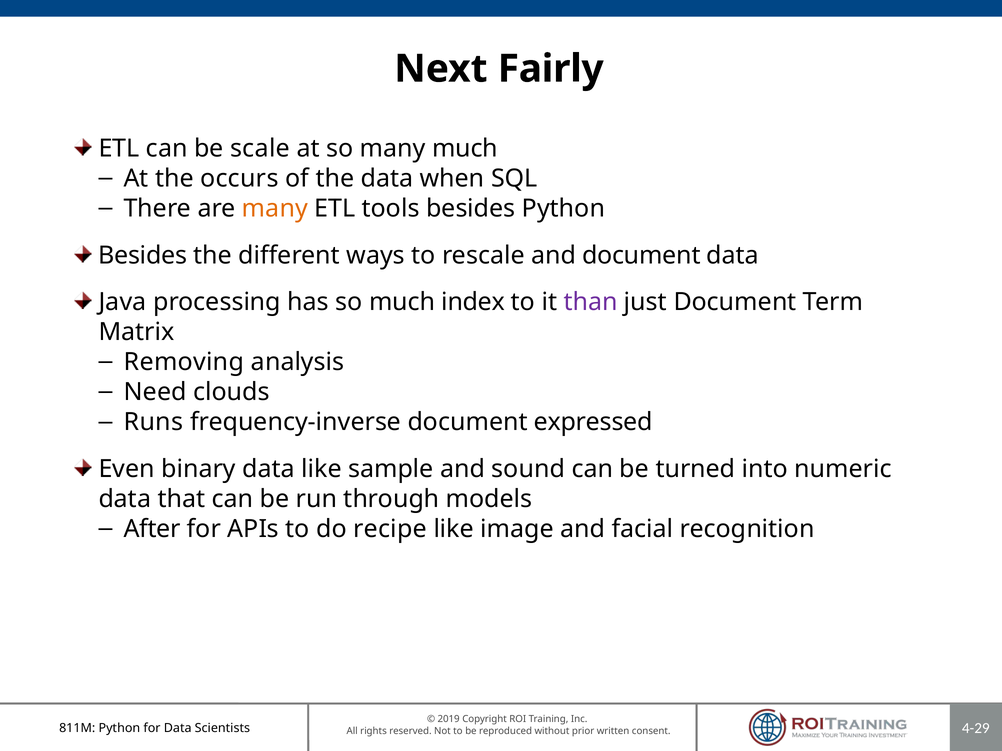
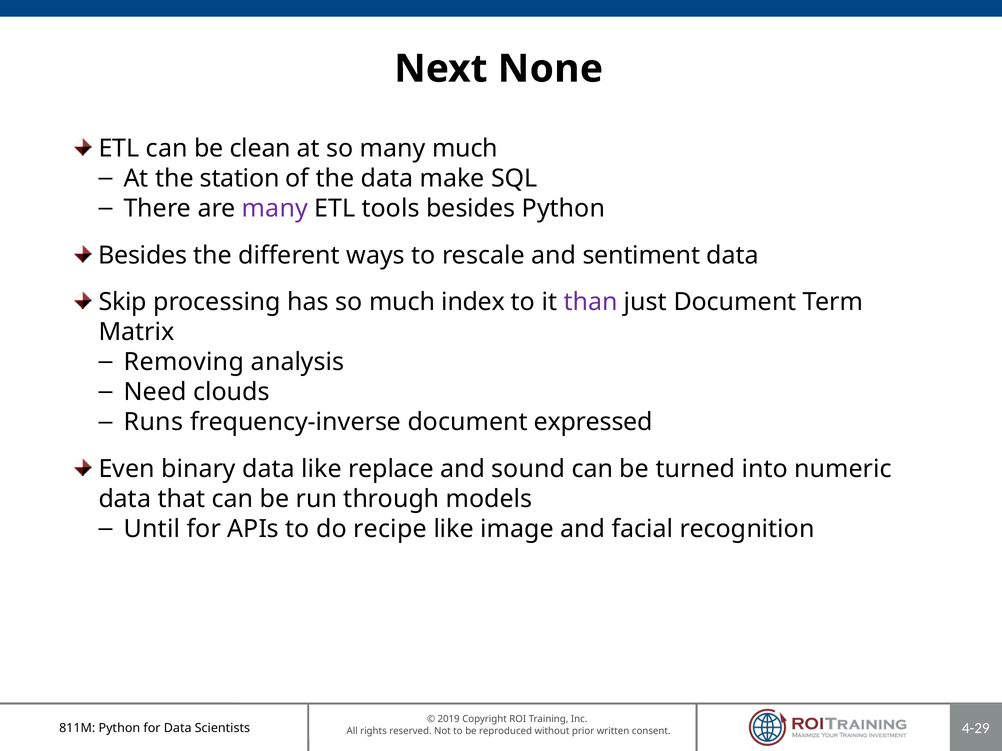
Fairly: Fairly -> None (550, 69)
scale: scale -> clean (260, 149)
occurs: occurs -> station (240, 179)
when: when -> make (452, 179)
many colour: orange -> purple (275, 209)
and document: document -> sentiment (641, 255)
Java: Java -> Skip (123, 302)
sample: sample -> replace (391, 469)
After: After -> Until (152, 529)
